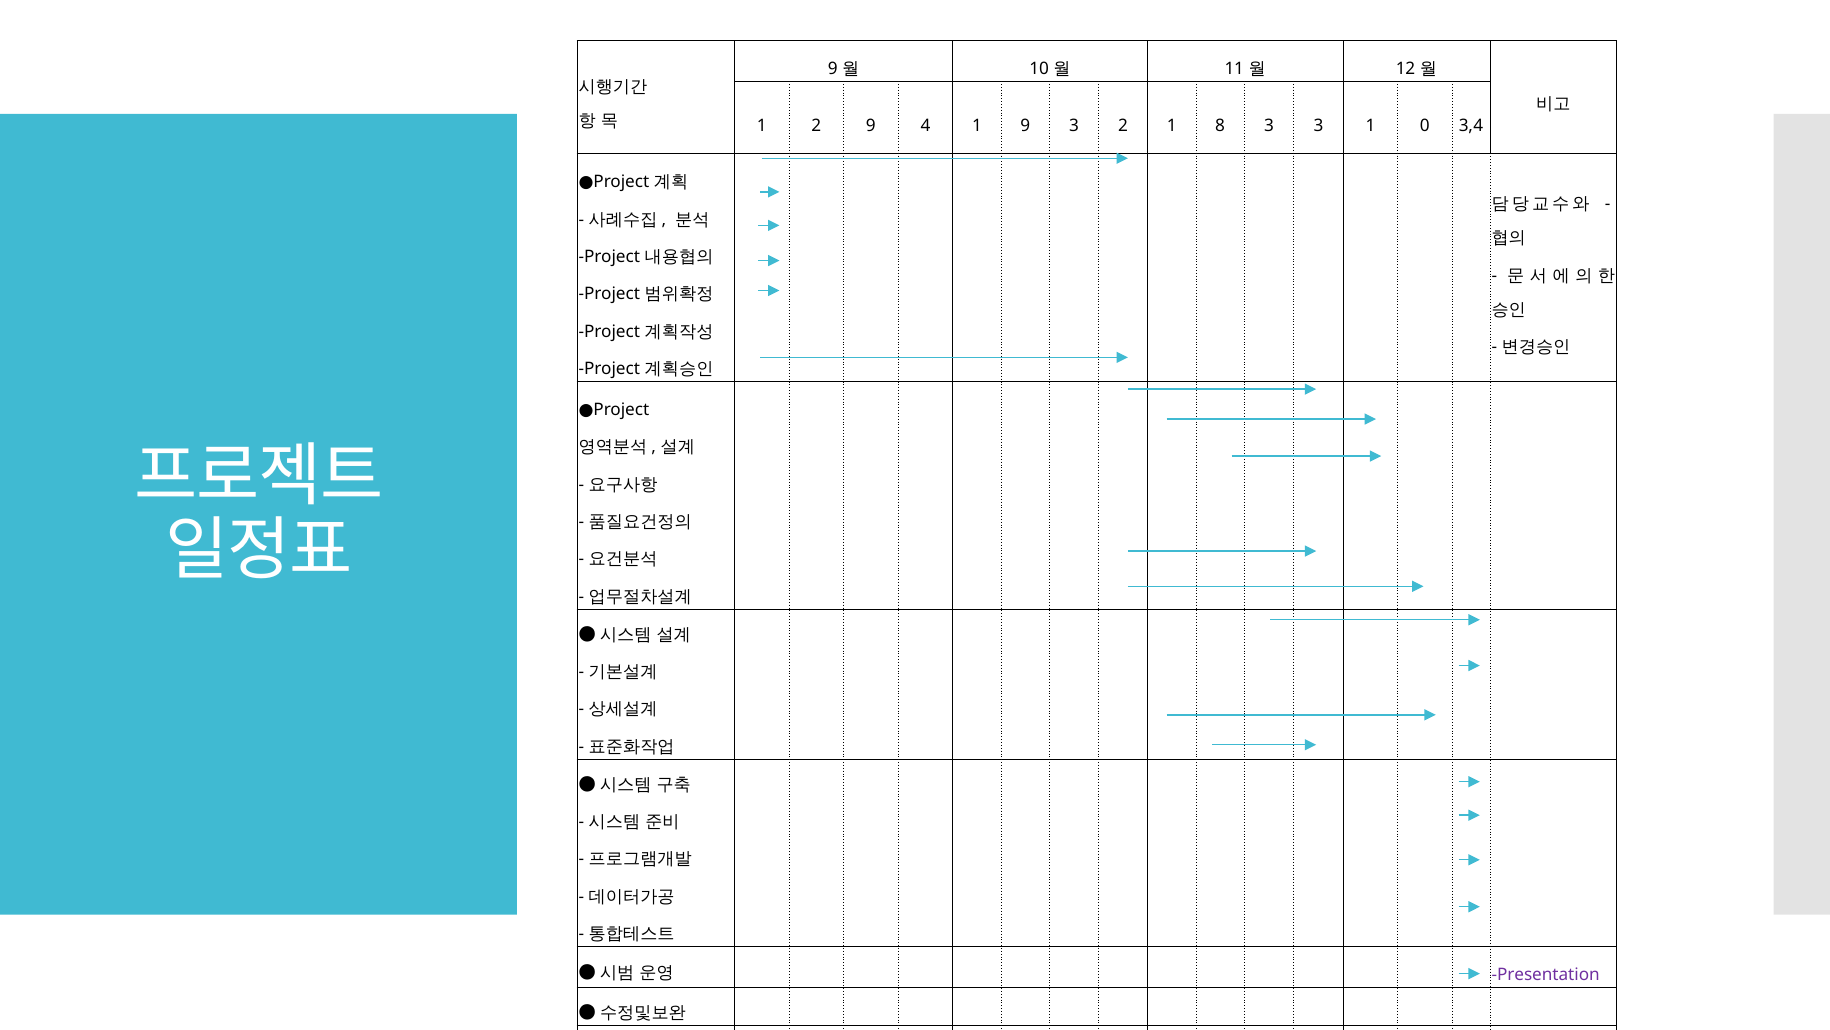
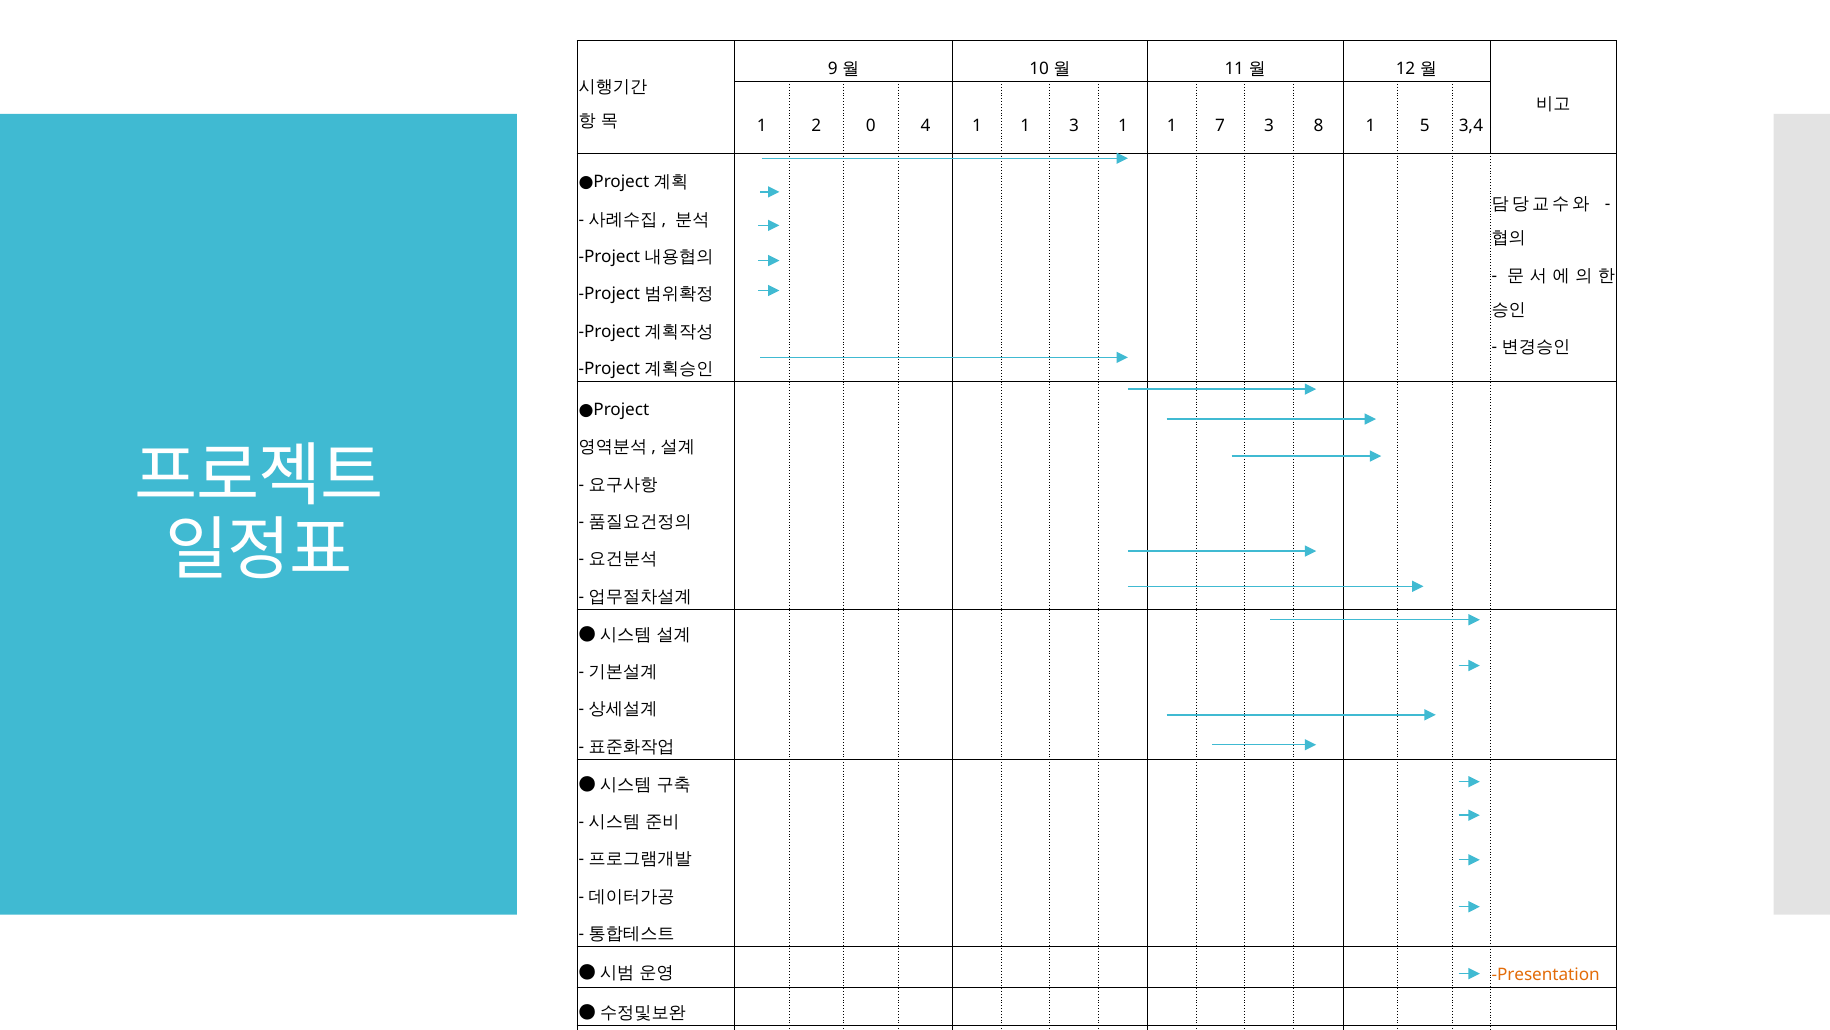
2 9: 9 -> 0 (871, 125)
4 1 9: 9 -> 1 (1025, 125)
3 2: 2 -> 1 (1123, 125)
8: 8 -> 7 (1220, 125)
3 3: 3 -> 8 (1319, 125)
0: 0 -> 5 (1425, 125)
Presentation colour: purple -> orange (1546, 974)
